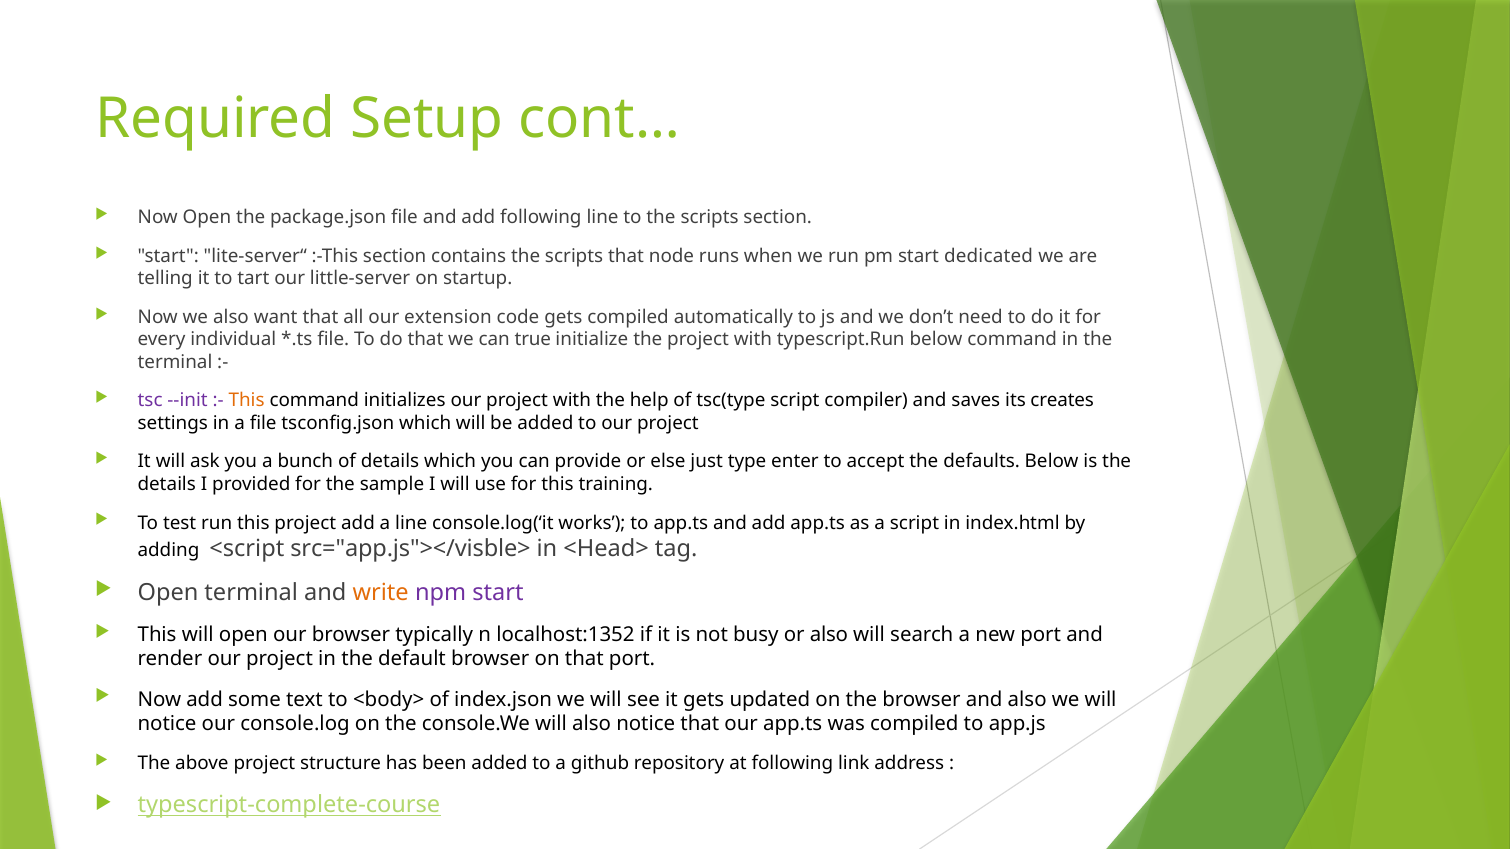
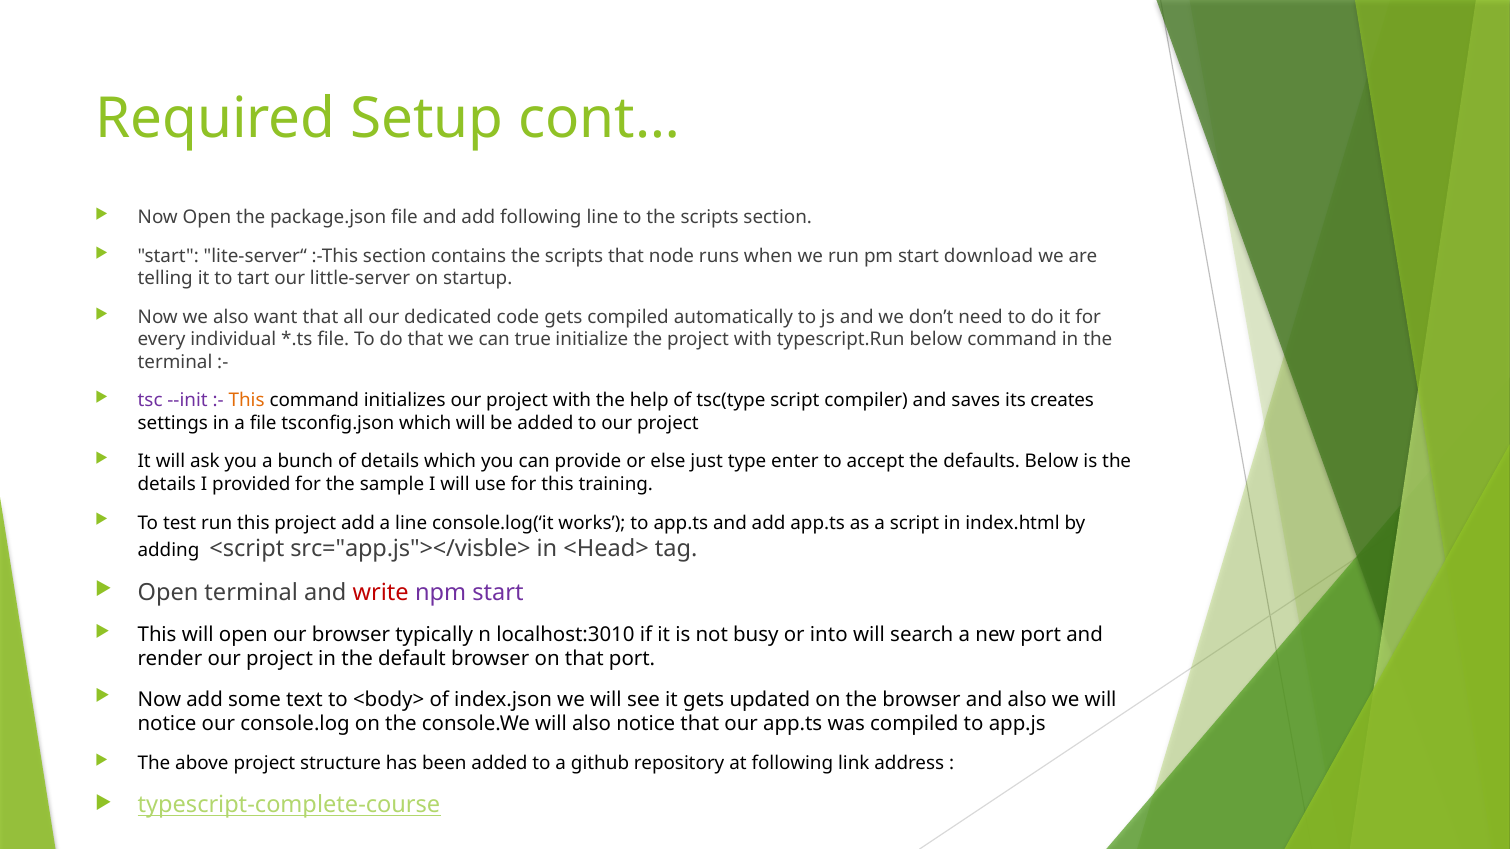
dedicated: dedicated -> download (989, 256)
extension: extension -> dedicated (448, 317)
write colour: orange -> red (381, 593)
localhost:1352: localhost:1352 -> localhost:3010 (565, 635)
or also: also -> into (829, 635)
